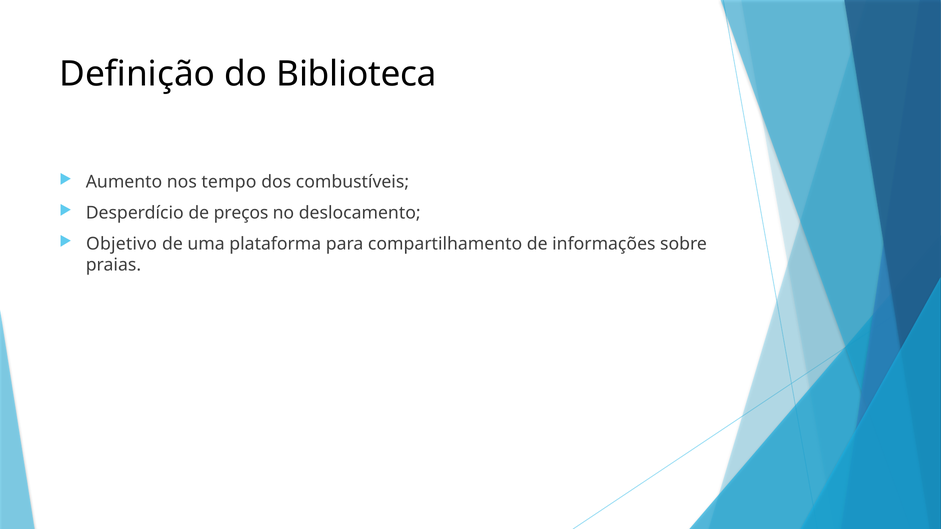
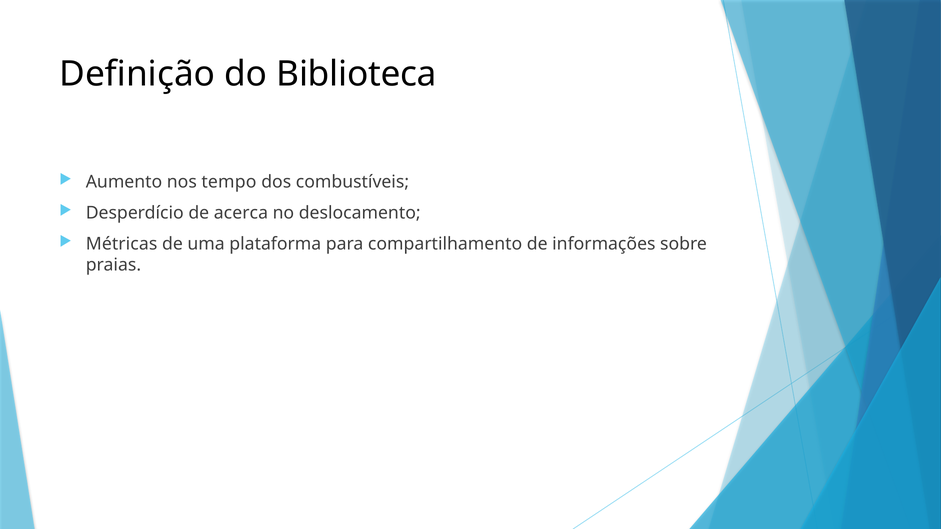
preços: preços -> acerca (241, 213)
Objetivo: Objetivo -> Métricas (122, 244)
